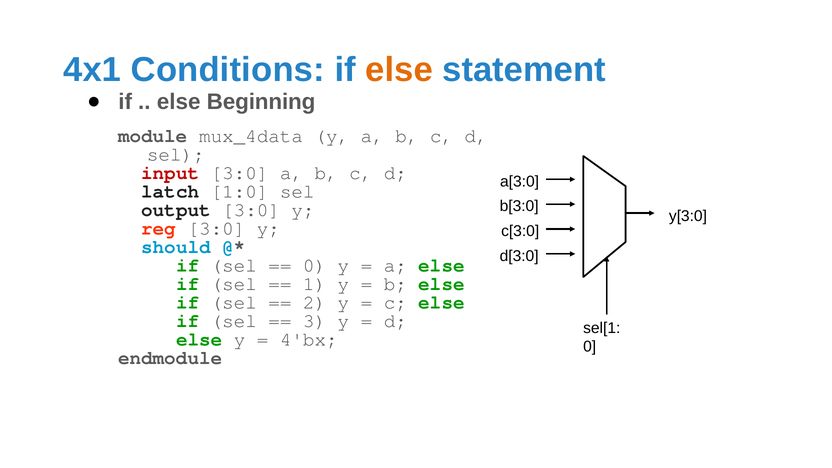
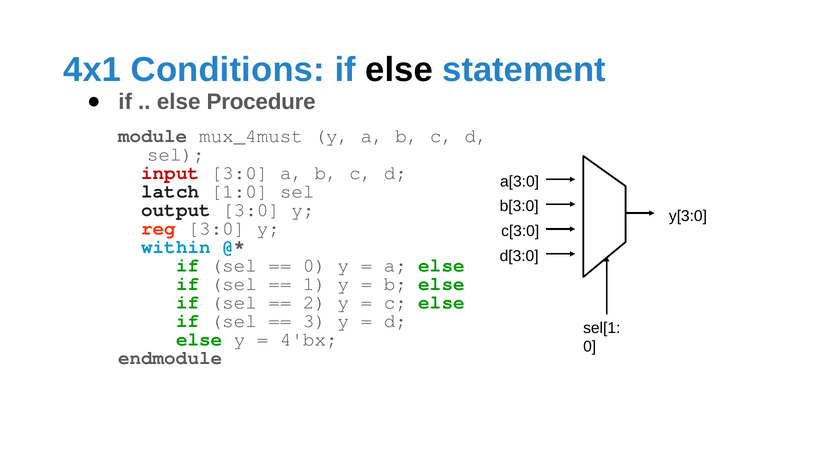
else colour: orange -> black (399, 70)
Beginning: Beginning -> Procedure (261, 102)
mux_4data: mux_4data -> mux_4must (251, 136)
should: should -> within (176, 247)
